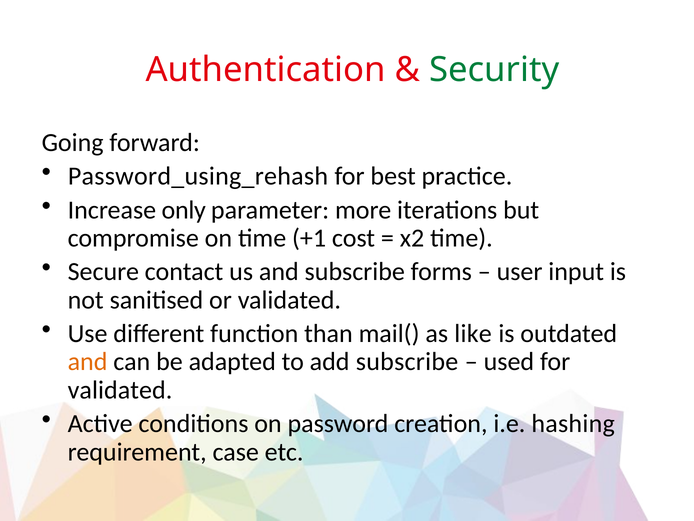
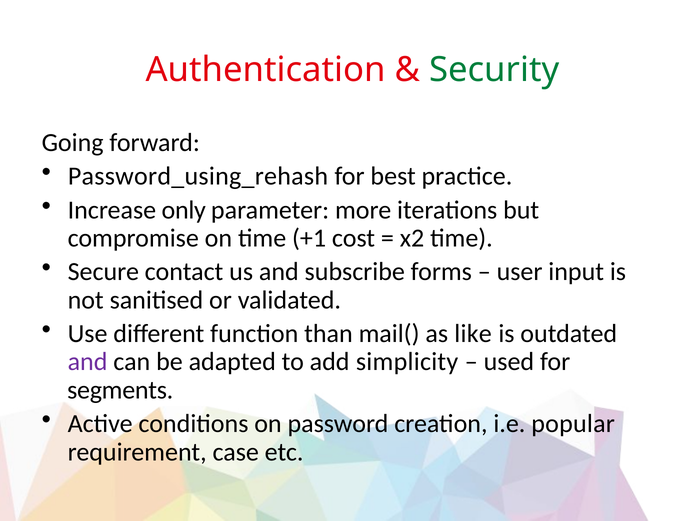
and colour: orange -> purple (88, 362)
add subscribe: subscribe -> simplicity (407, 362)
validated: validated -> segments (120, 390)
hashing: hashing -> popular (573, 423)
